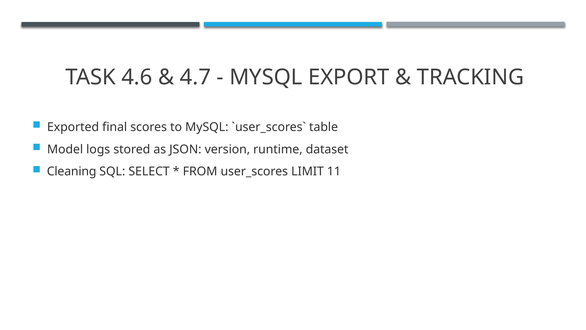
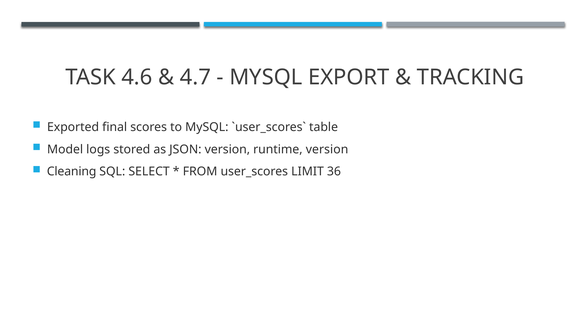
runtime dataset: dataset -> version (327, 149)
11: 11 -> 36 (334, 171)
